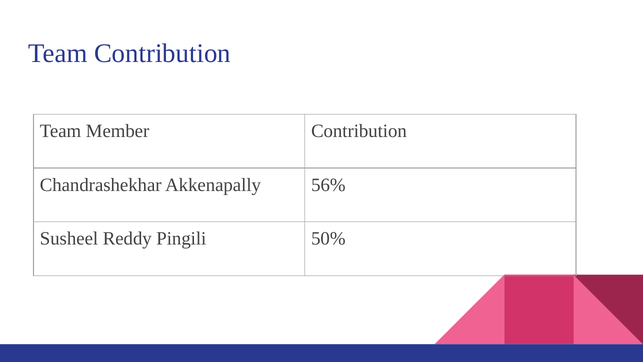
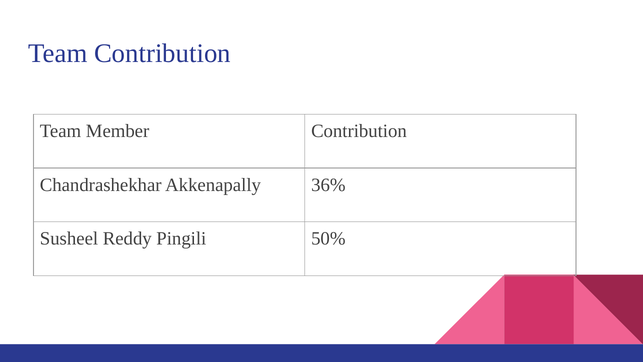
56%: 56% -> 36% (328, 185)
